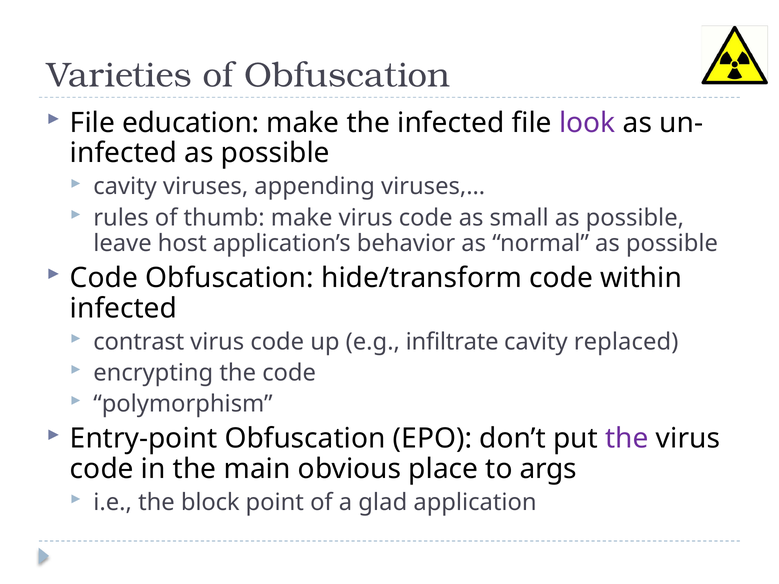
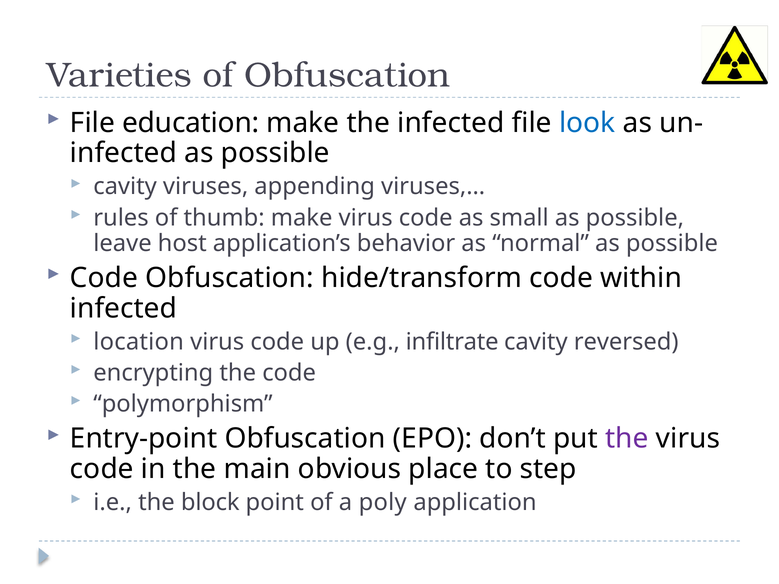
look colour: purple -> blue (587, 123)
contrast: contrast -> location (139, 342)
replaced: replaced -> reversed (626, 342)
args: args -> step (548, 469)
glad: glad -> poly (383, 503)
